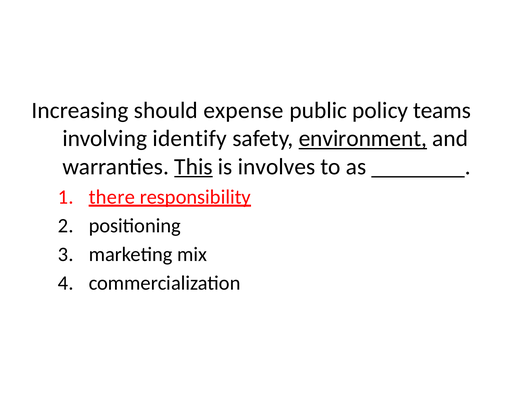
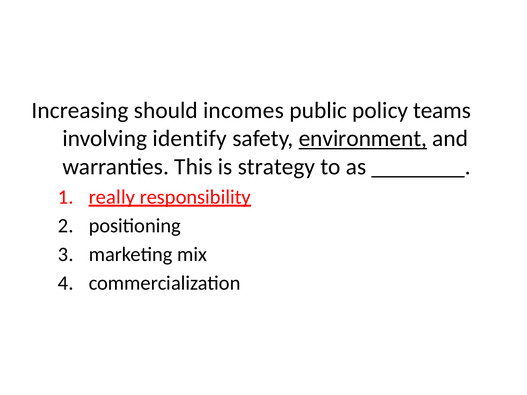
expense: expense -> incomes (243, 111)
This underline: present -> none (193, 167)
involves: involves -> strategy (276, 167)
there: there -> really (112, 197)
